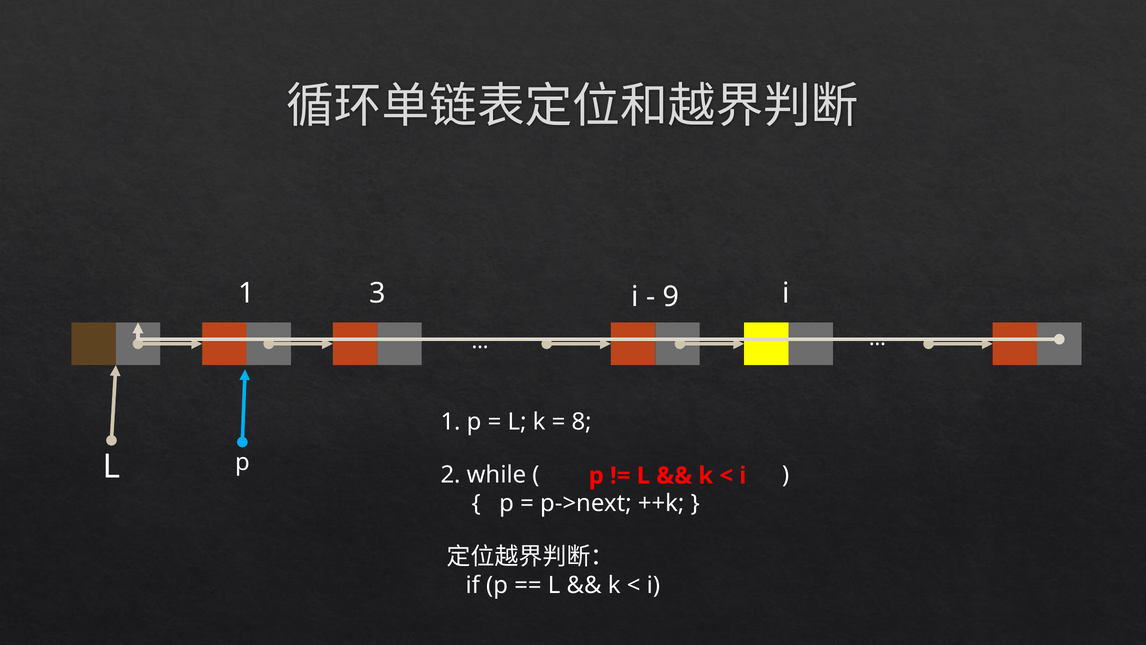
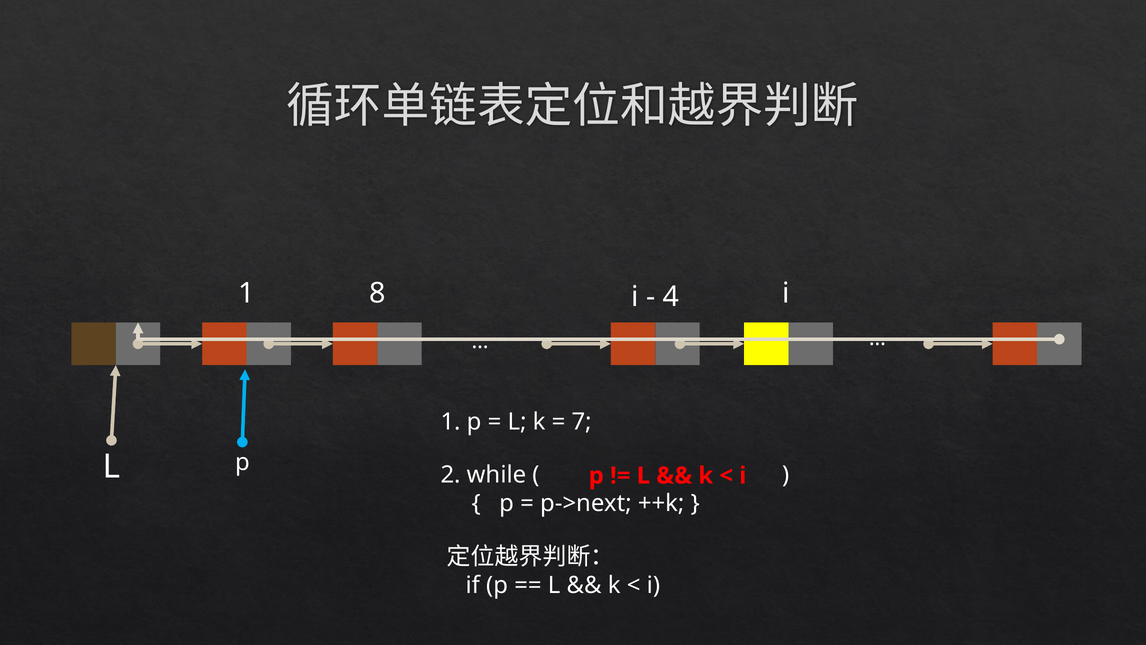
3: 3 -> 8 (377, 293)
9: 9 -> 4 (671, 297)
8: 8 -> 7 (582, 422)
